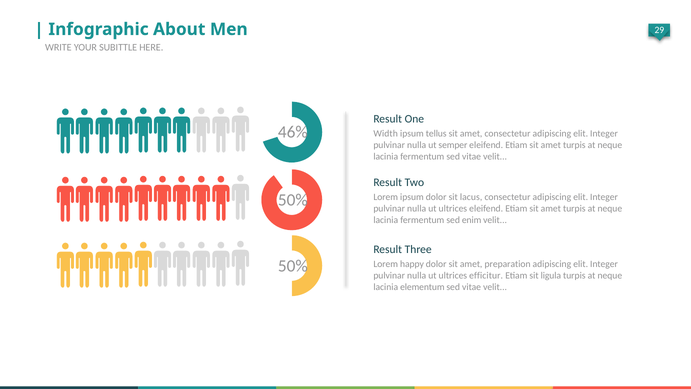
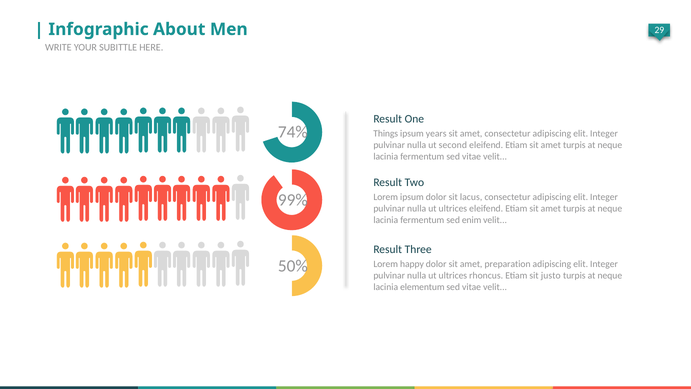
46%: 46% -> 74% (293, 132)
Width: Width -> Things (386, 134)
tellus: tellus -> years (436, 134)
semper: semper -> second (453, 145)
50%: 50% -> 99% (293, 200)
efficitur: efficitur -> rhoncus (486, 275)
ligula: ligula -> justo (551, 275)
